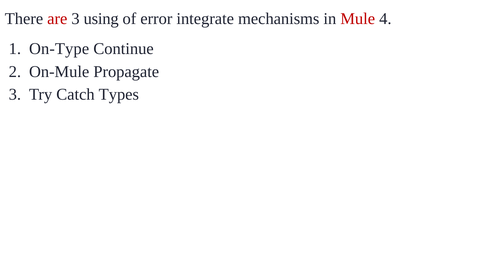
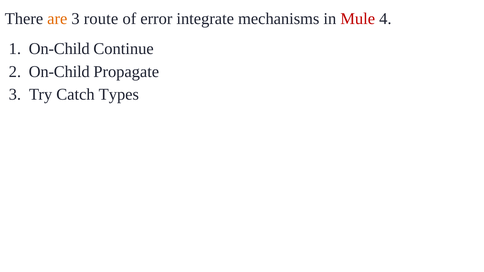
are colour: red -> orange (57, 19)
using: using -> route (101, 19)
On-Type: On-Type -> On-Child (59, 49)
On-Mule: On-Mule -> On-Child (59, 72)
